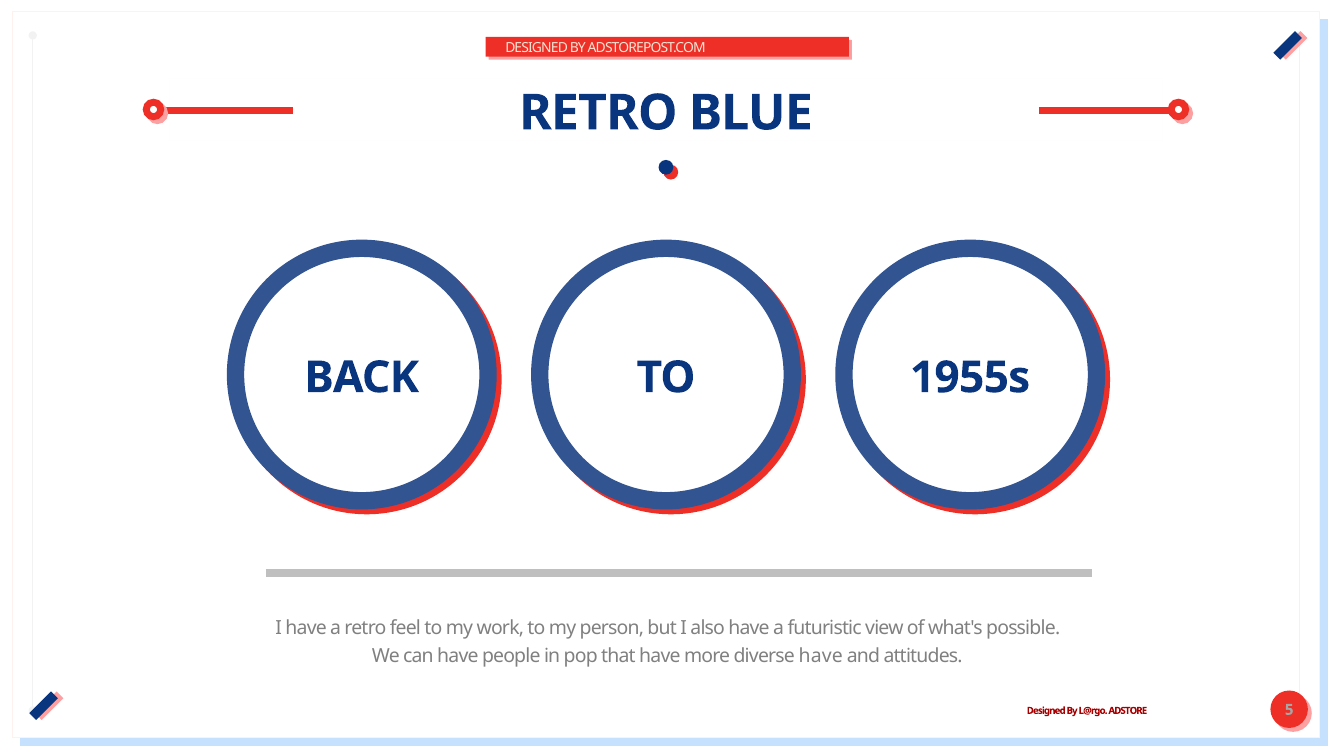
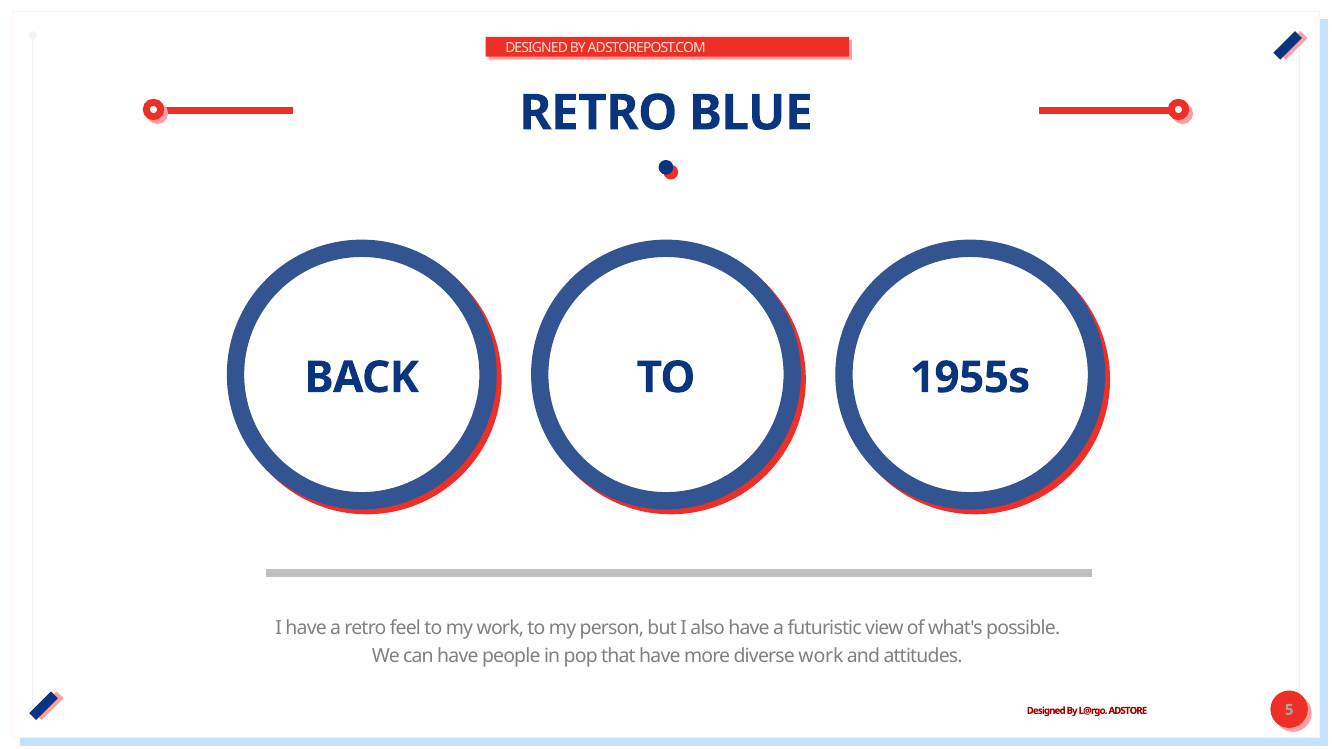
diverse have: have -> work (821, 656)
